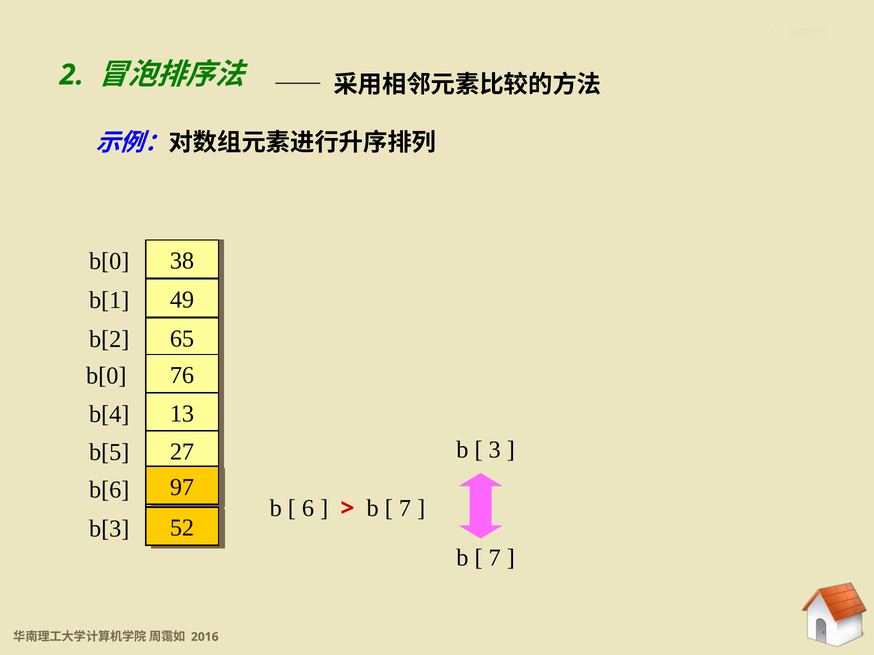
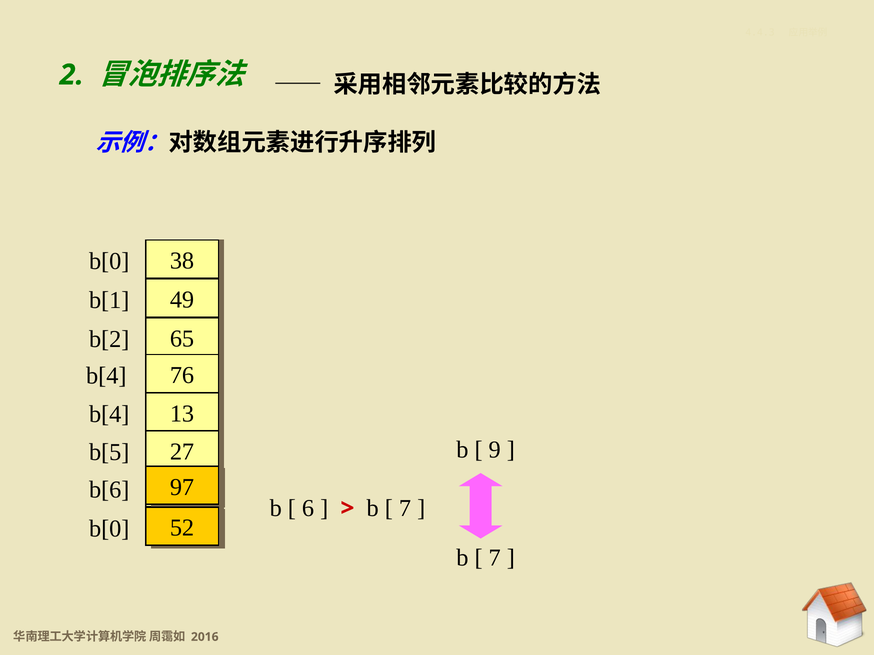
b[0: b[0 -> b[4 (106, 376)
3: 3 -> 9 (495, 450)
b[3: b[3 -> b[0 (109, 529)
